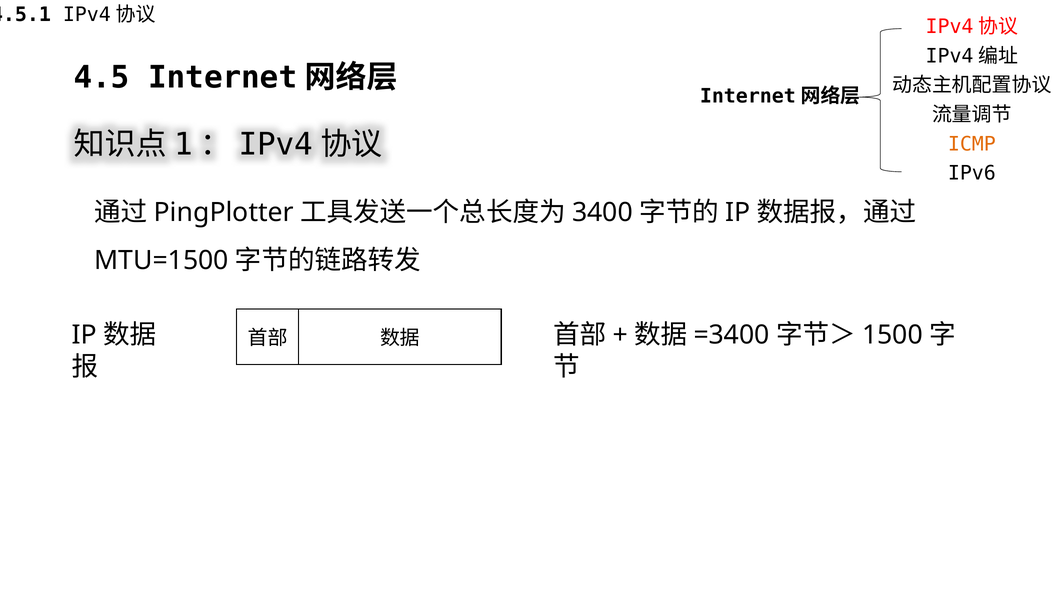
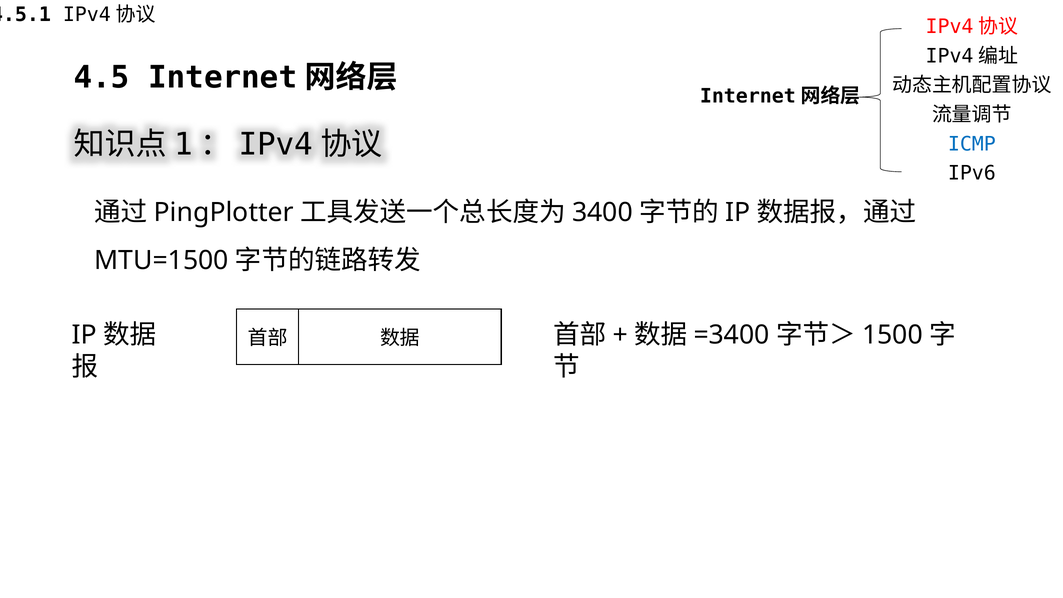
ICMP colour: orange -> blue (972, 144)
